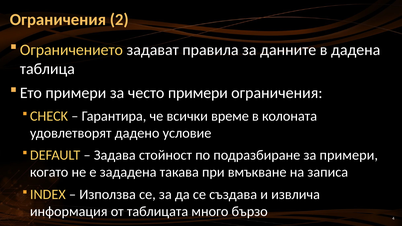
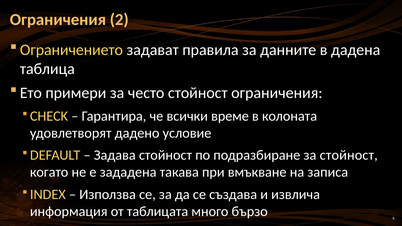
често примери: примери -> стойност (198, 93)
за примери: примери -> стойност (349, 155)
